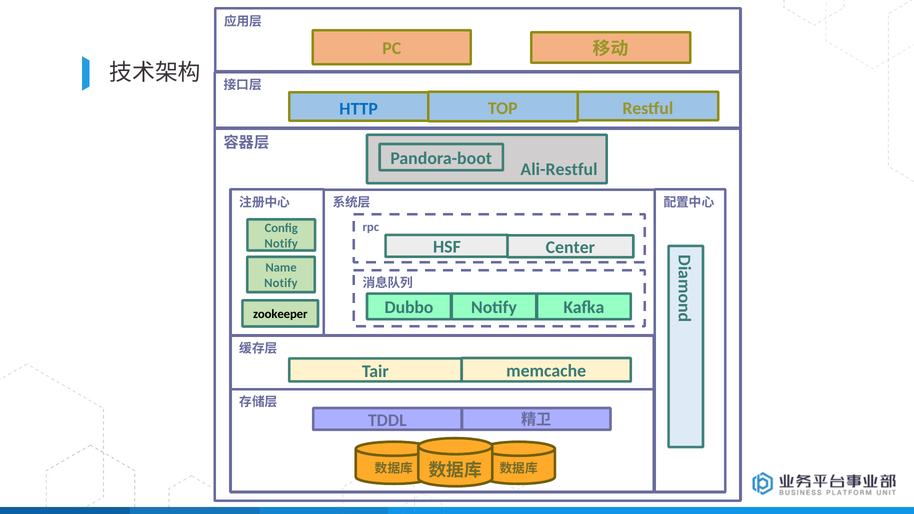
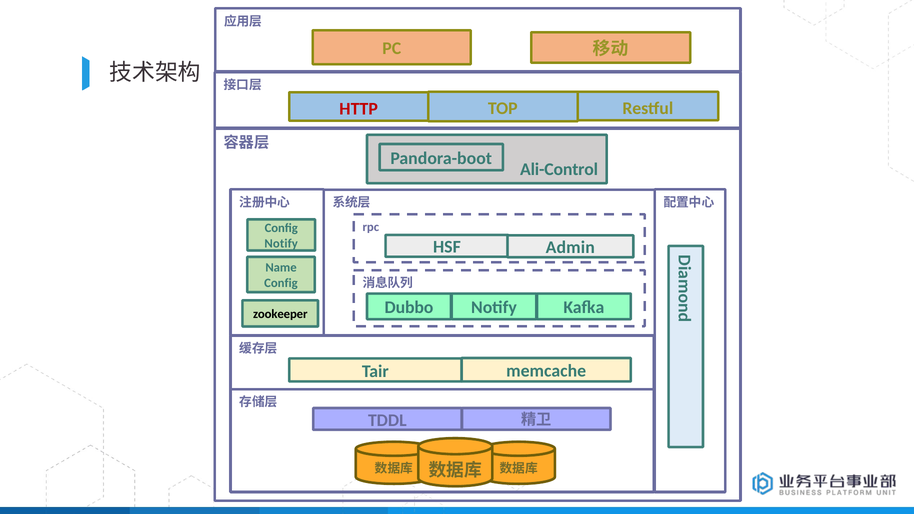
HTTP colour: blue -> red (359, 109)
Ali-Restful: Ali-Restful -> Ali-Control (559, 169)
Center: Center -> Admin (570, 248)
Notify: Notify -> Config (281, 283)
